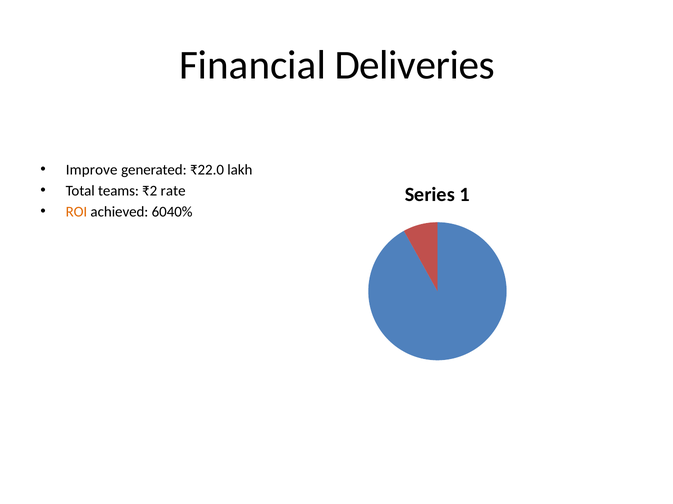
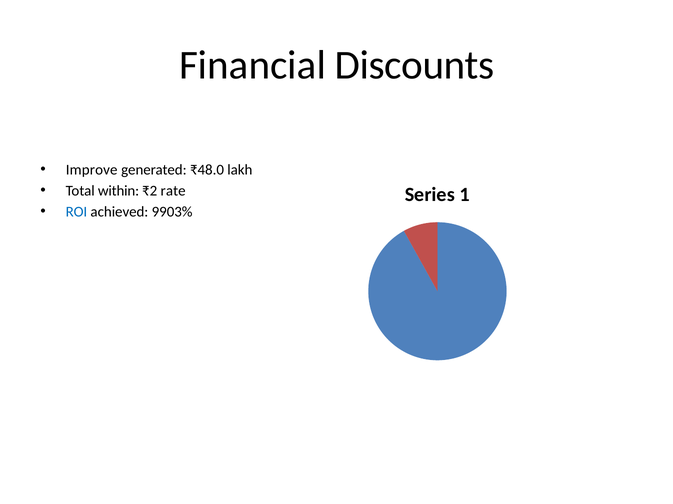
Deliveries: Deliveries -> Discounts (415, 65)
₹22.0: ₹22.0 -> ₹48.0 (207, 170)
teams: teams -> within (119, 191)
ROI colour: orange -> blue (76, 212)
6040%: 6040% -> 9903% (172, 212)
